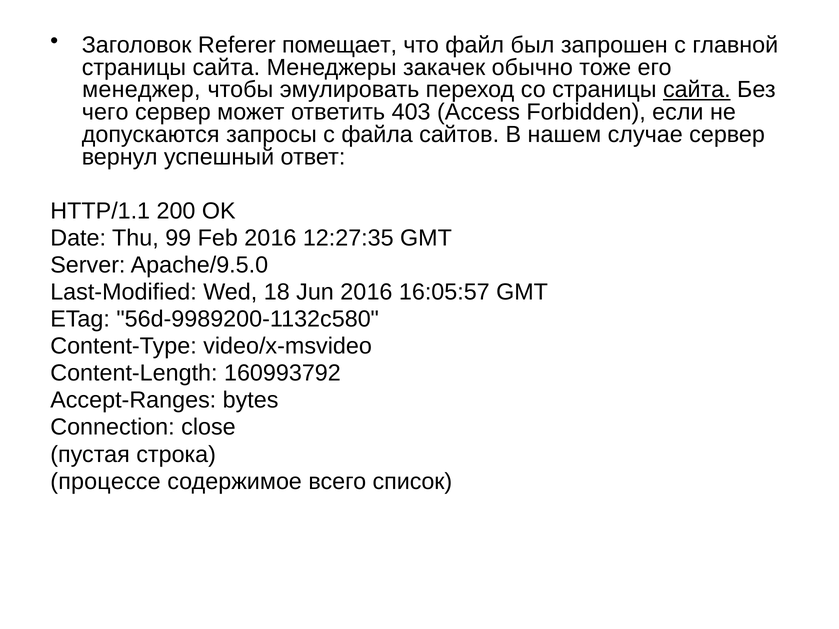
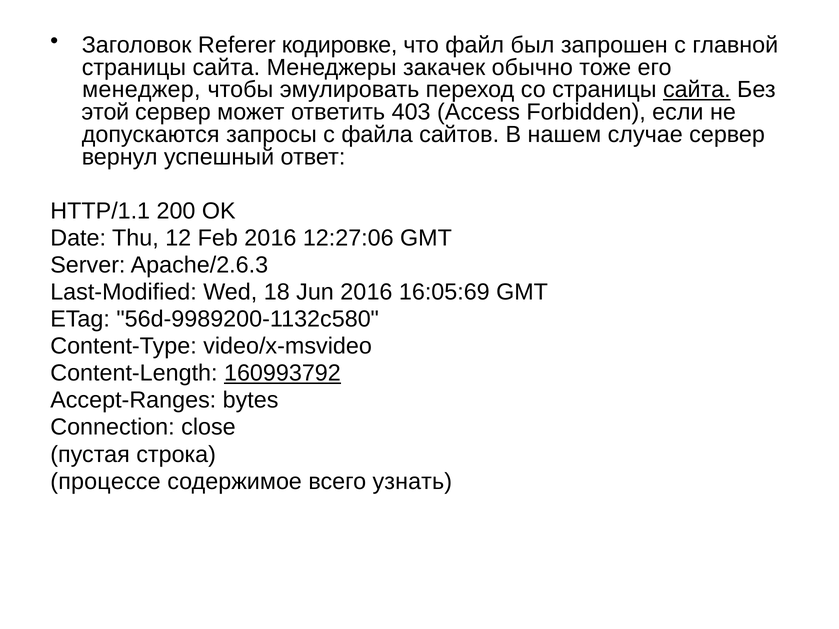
помещает: помещает -> кодировке (340, 45)
чего: чего -> этой (105, 112)
99: 99 -> 12 (178, 238)
12:27:35: 12:27:35 -> 12:27:06 (348, 238)
Apache/9.5.0: Apache/9.5.0 -> Apache/2.6.3 (199, 265)
16:05:57: 16:05:57 -> 16:05:69 (444, 292)
160993792 underline: none -> present (282, 373)
список: список -> узнать (412, 482)
